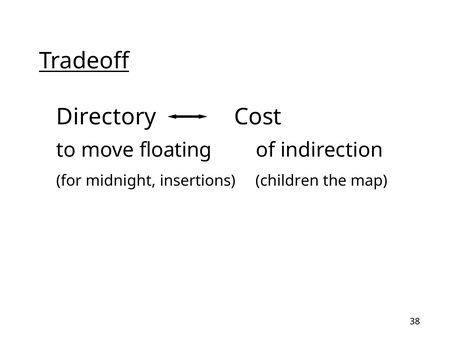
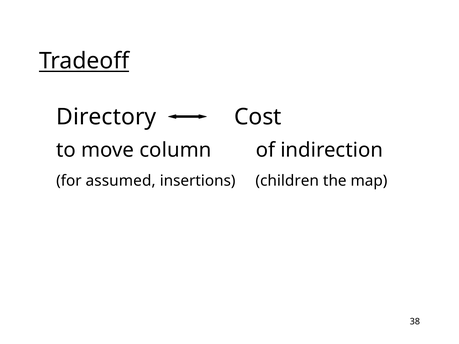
floating: floating -> column (175, 150)
midnight: midnight -> assumed (121, 181)
